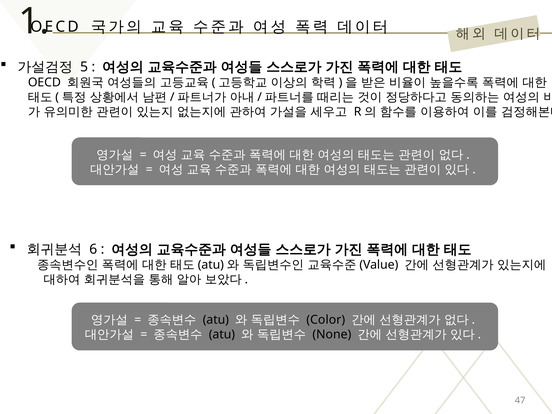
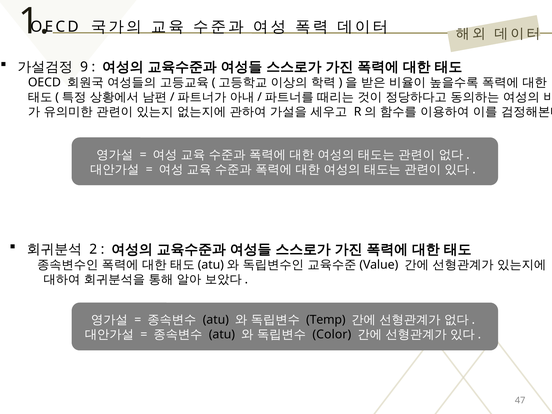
5: 5 -> 9 (84, 67)
6: 6 -> 2 (93, 249)
Color: Color -> Temp (326, 320)
None: None -> Color (332, 335)
